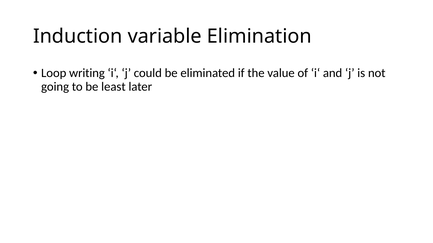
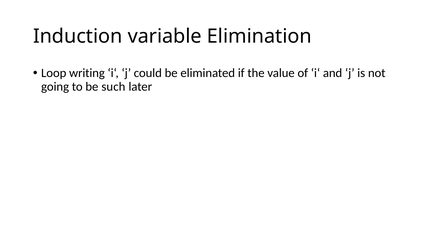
least: least -> such (113, 87)
